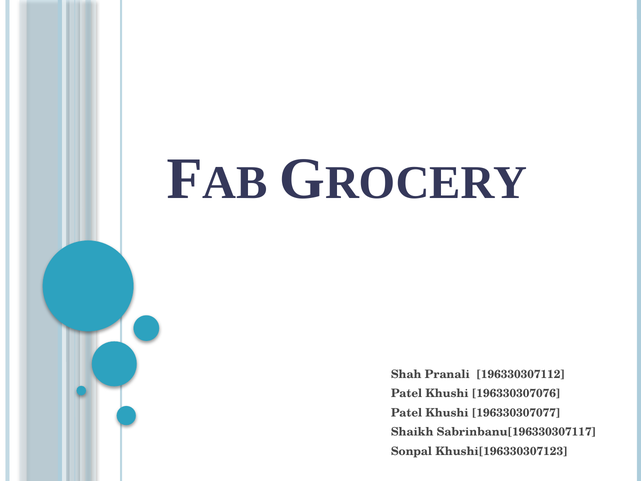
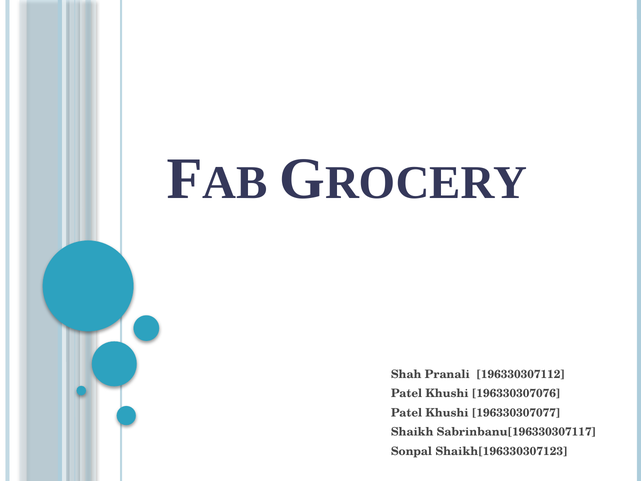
Khushi[196330307123: Khushi[196330307123 -> Shaikh[196330307123 (502, 451)
